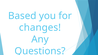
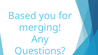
changes: changes -> merging (40, 28)
